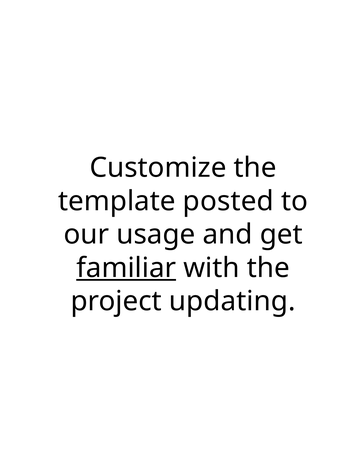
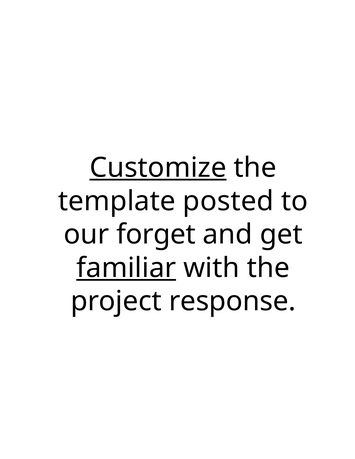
Customize underline: none -> present (158, 168)
usage: usage -> forget (156, 235)
updating: updating -> response (232, 301)
